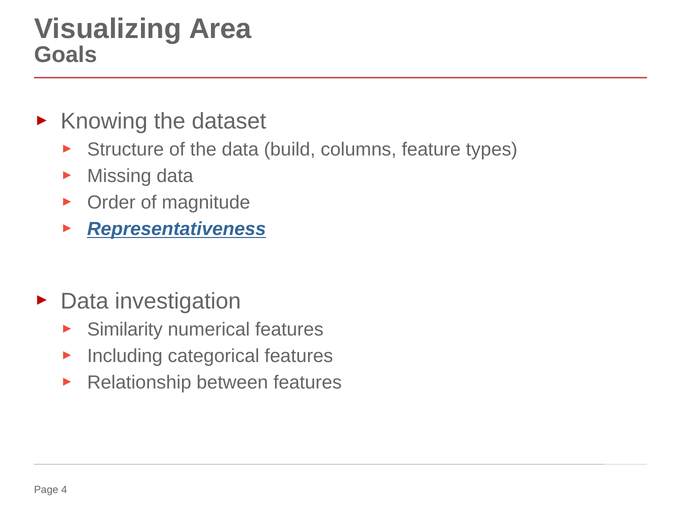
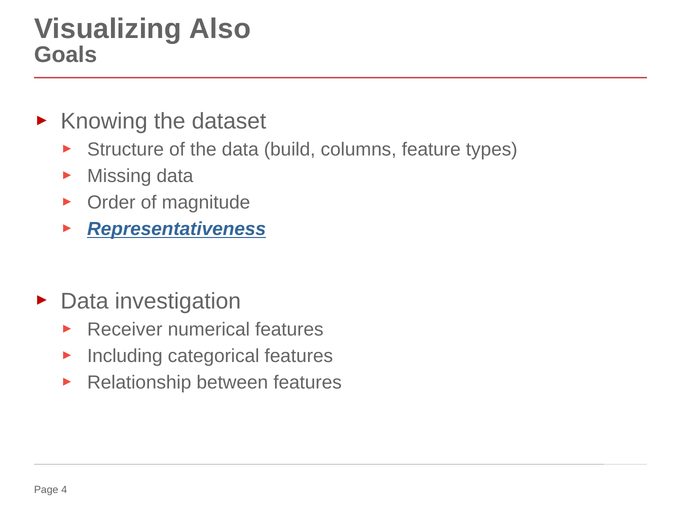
Area: Area -> Also (220, 29)
Similarity: Similarity -> Receiver (125, 330)
